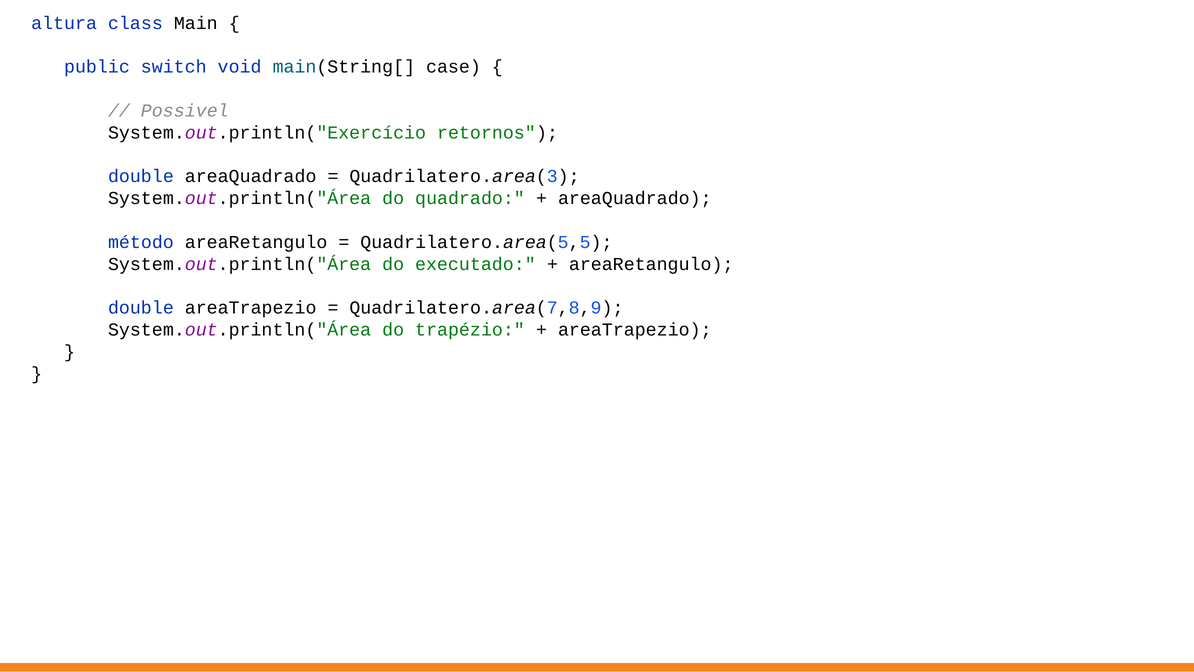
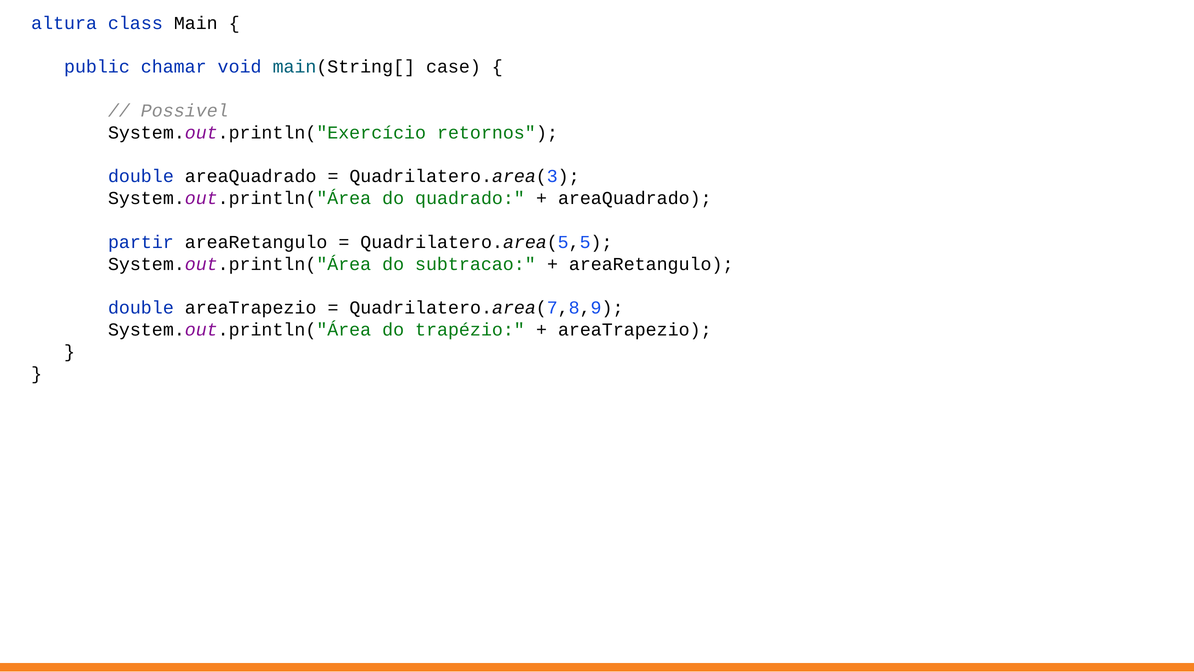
switch: switch -> chamar (174, 67)
método: método -> partir (141, 242)
executado: executado -> subtracao (475, 264)
